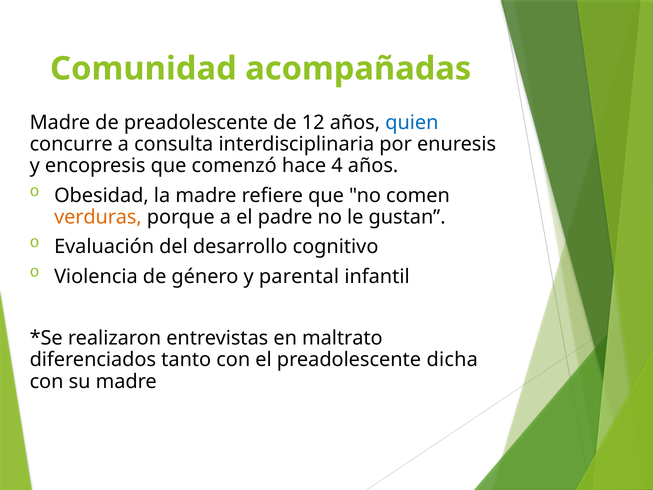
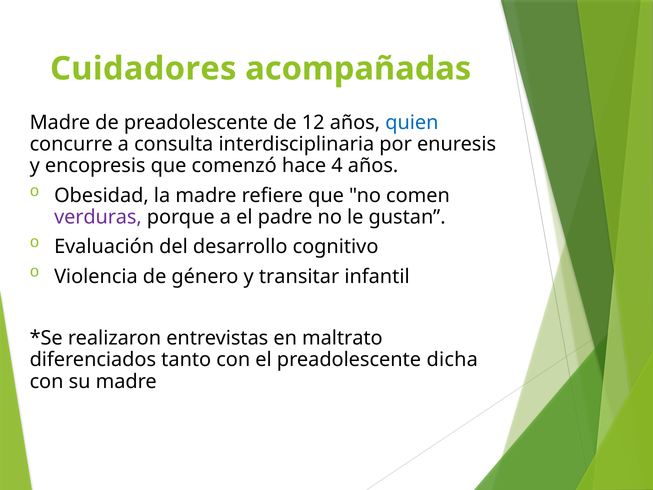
Comunidad: Comunidad -> Cuidadores (143, 69)
verduras colour: orange -> purple (98, 217)
parental: parental -> transitar (299, 276)
